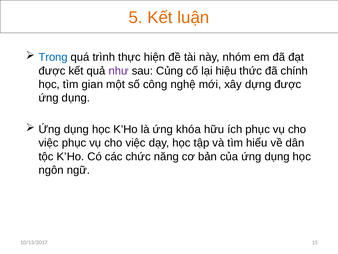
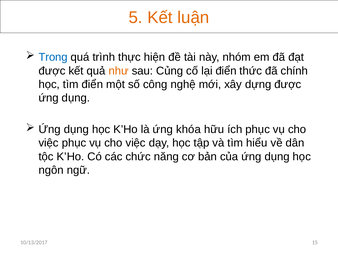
như colour: purple -> orange (119, 71)
lại hiệu: hiệu -> điển (226, 71)
tìm gian: gian -> điển (92, 84)
